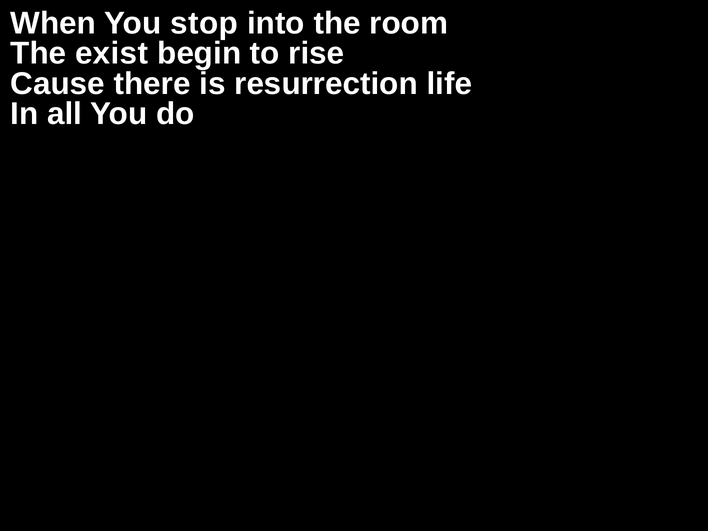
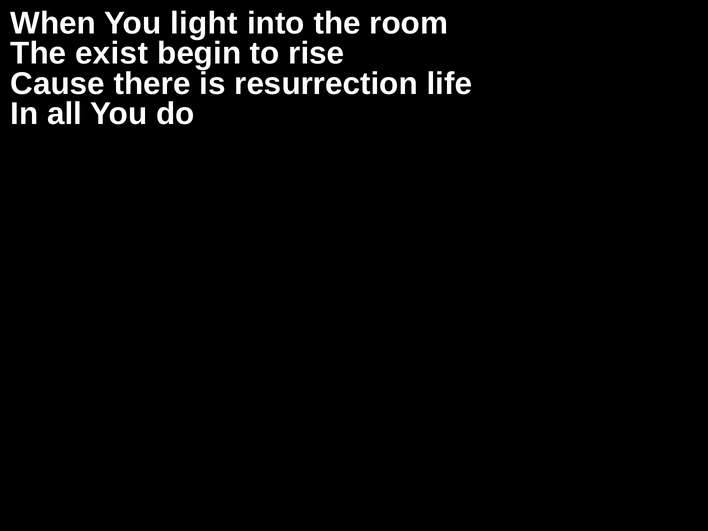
stop: stop -> light (204, 23)
